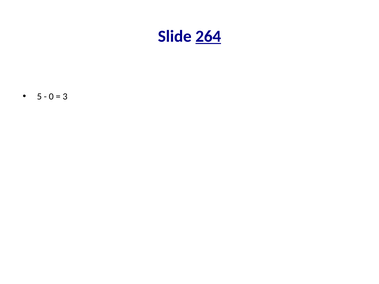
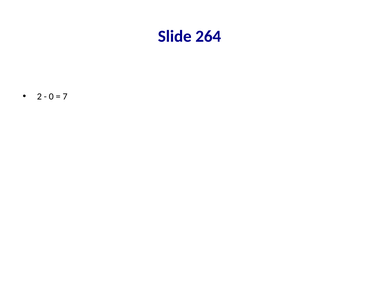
264 underline: present -> none (208, 36)
5: 5 -> 2 (39, 97)
3: 3 -> 7 (65, 97)
